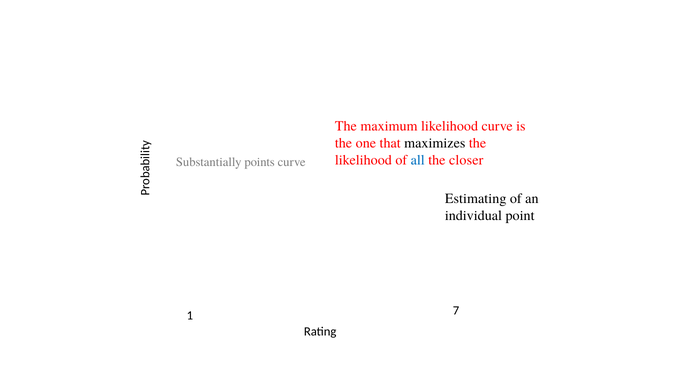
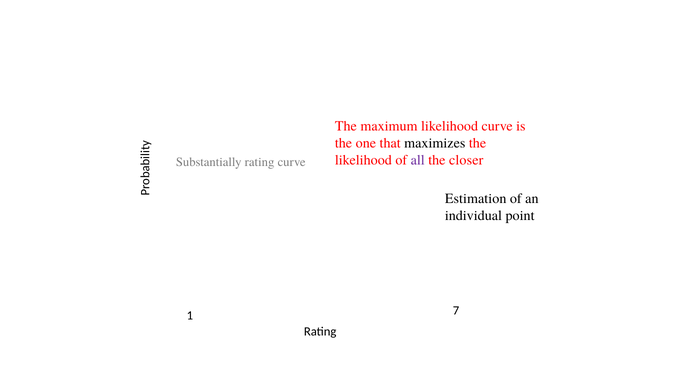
all colour: blue -> purple (418, 160)
Substantially points: points -> rating (260, 162)
Estimating: Estimating -> Estimation (476, 199)
